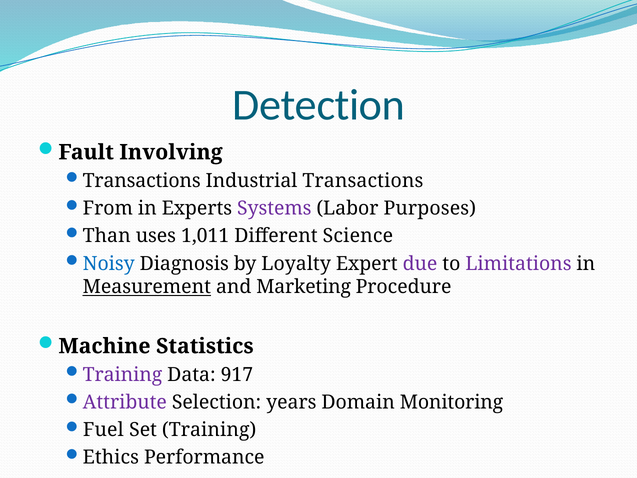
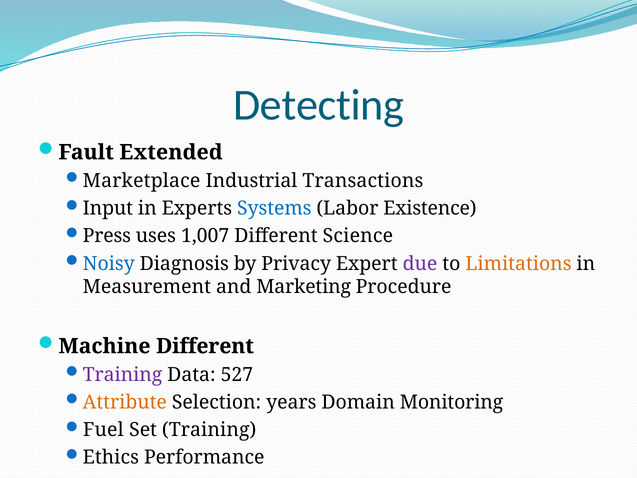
Detection: Detection -> Detecting (319, 105)
Involving: Involving -> Extended (171, 152)
Transactions: Transactions -> Marketplace (142, 181)
From: From -> Input (108, 208)
Systems colour: purple -> blue (274, 208)
Purposes: Purposes -> Existence (430, 208)
Than: Than -> Press (107, 236)
1,011: 1,011 -> 1,007 (205, 236)
Loyalty: Loyalty -> Privacy (296, 263)
Limitations colour: purple -> orange (518, 263)
Measurement underline: present -> none (147, 287)
Machine Statistics: Statistics -> Different (205, 346)
917: 917 -> 527 (237, 375)
Attribute colour: purple -> orange (125, 402)
